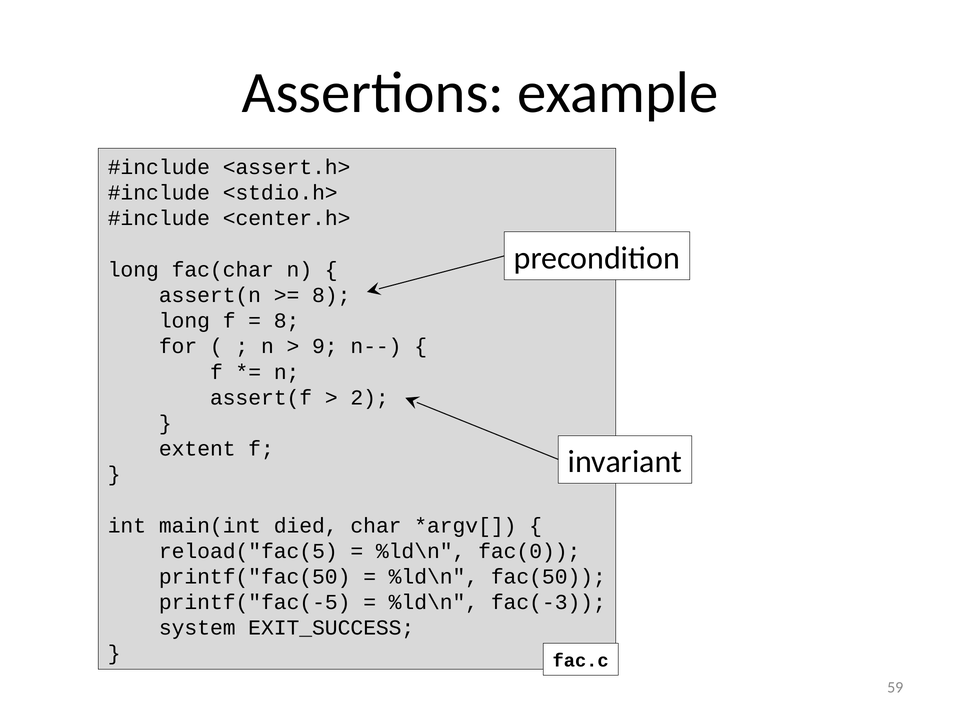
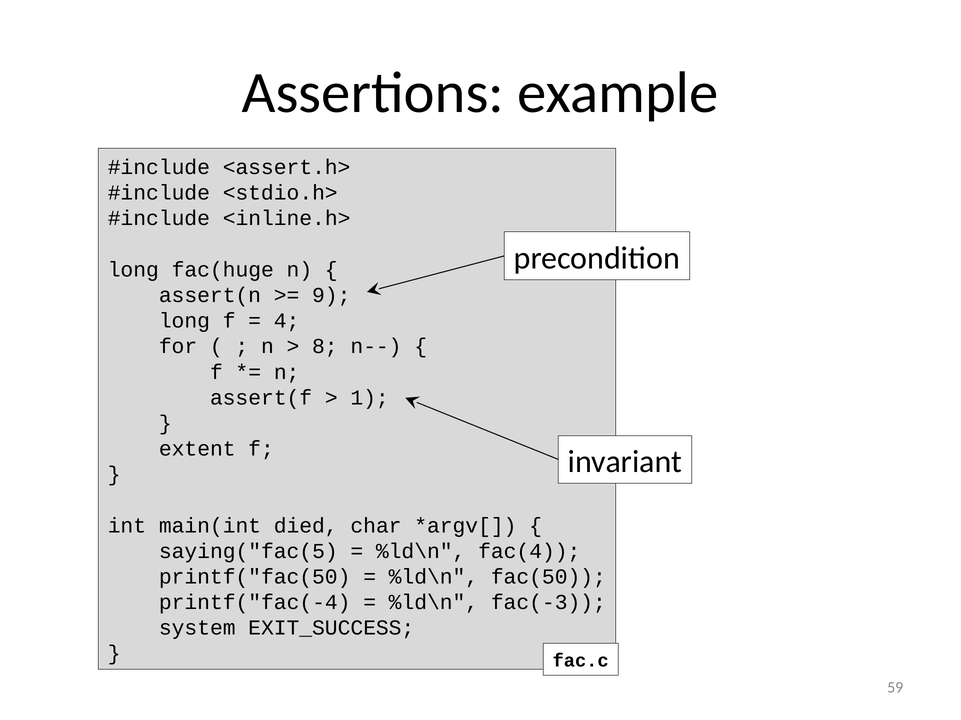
<center.h>: <center.h> -> <inline.h> (287, 219)
fac(char: fac(char -> fac(huge (223, 270)
8: 8 -> 9 (331, 296)
8: 8 -> 4 (287, 321)
9: 9 -> 8 (325, 347)
2: 2 -> 1 (370, 398)
reload("fac(5: reload("fac(5 -> saying("fac(5 (248, 552)
fac(0: fac(0 -> fac(4 (529, 552)
printf("fac(-5: printf("fac(-5 -> printf("fac(-4 (255, 603)
